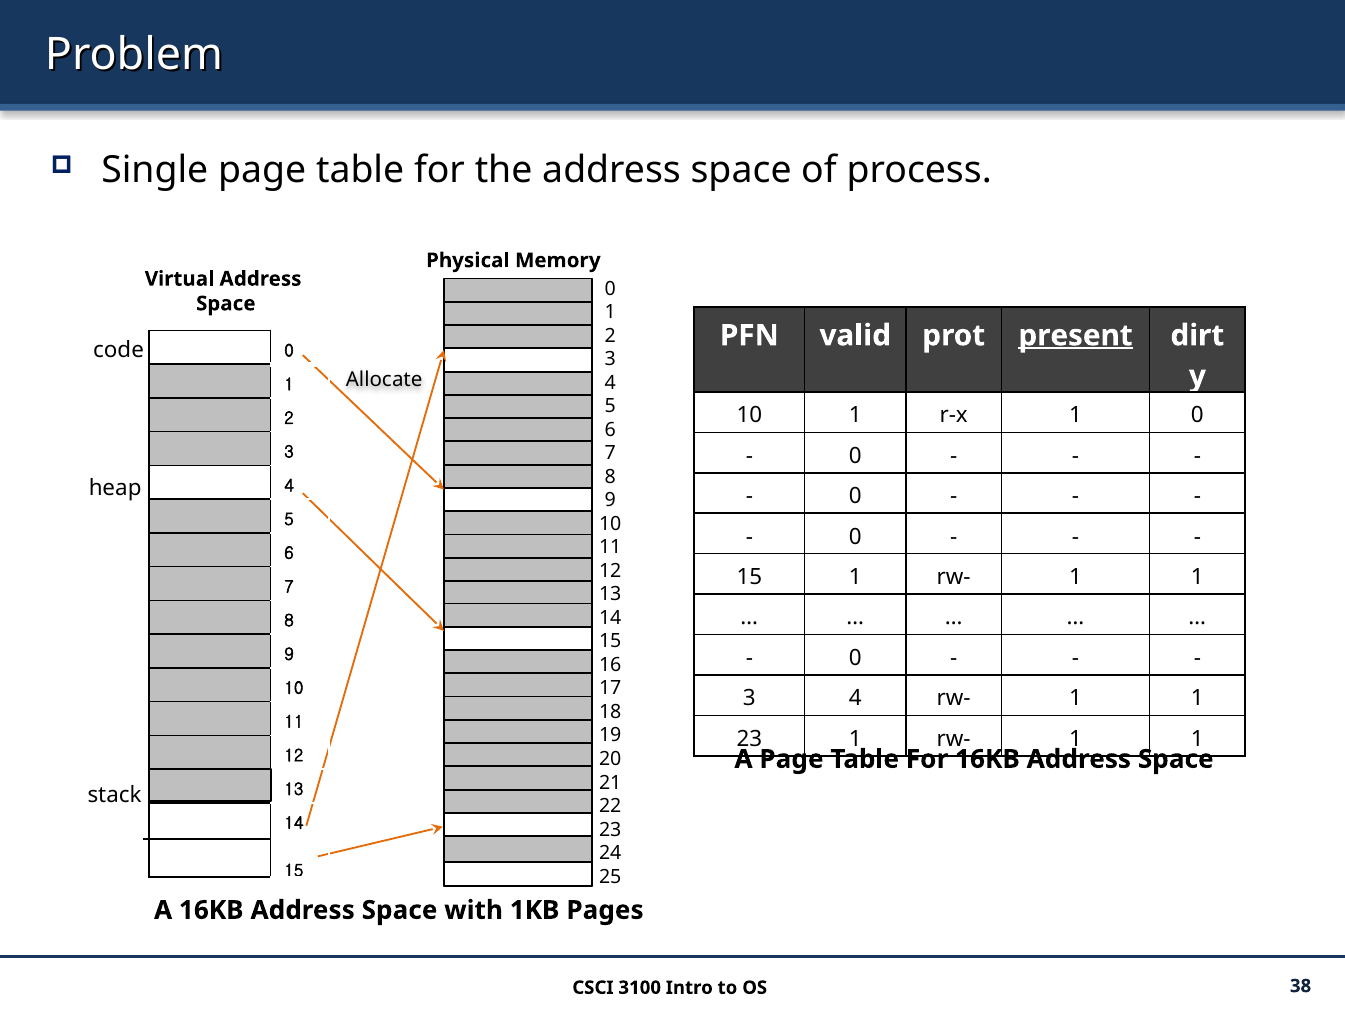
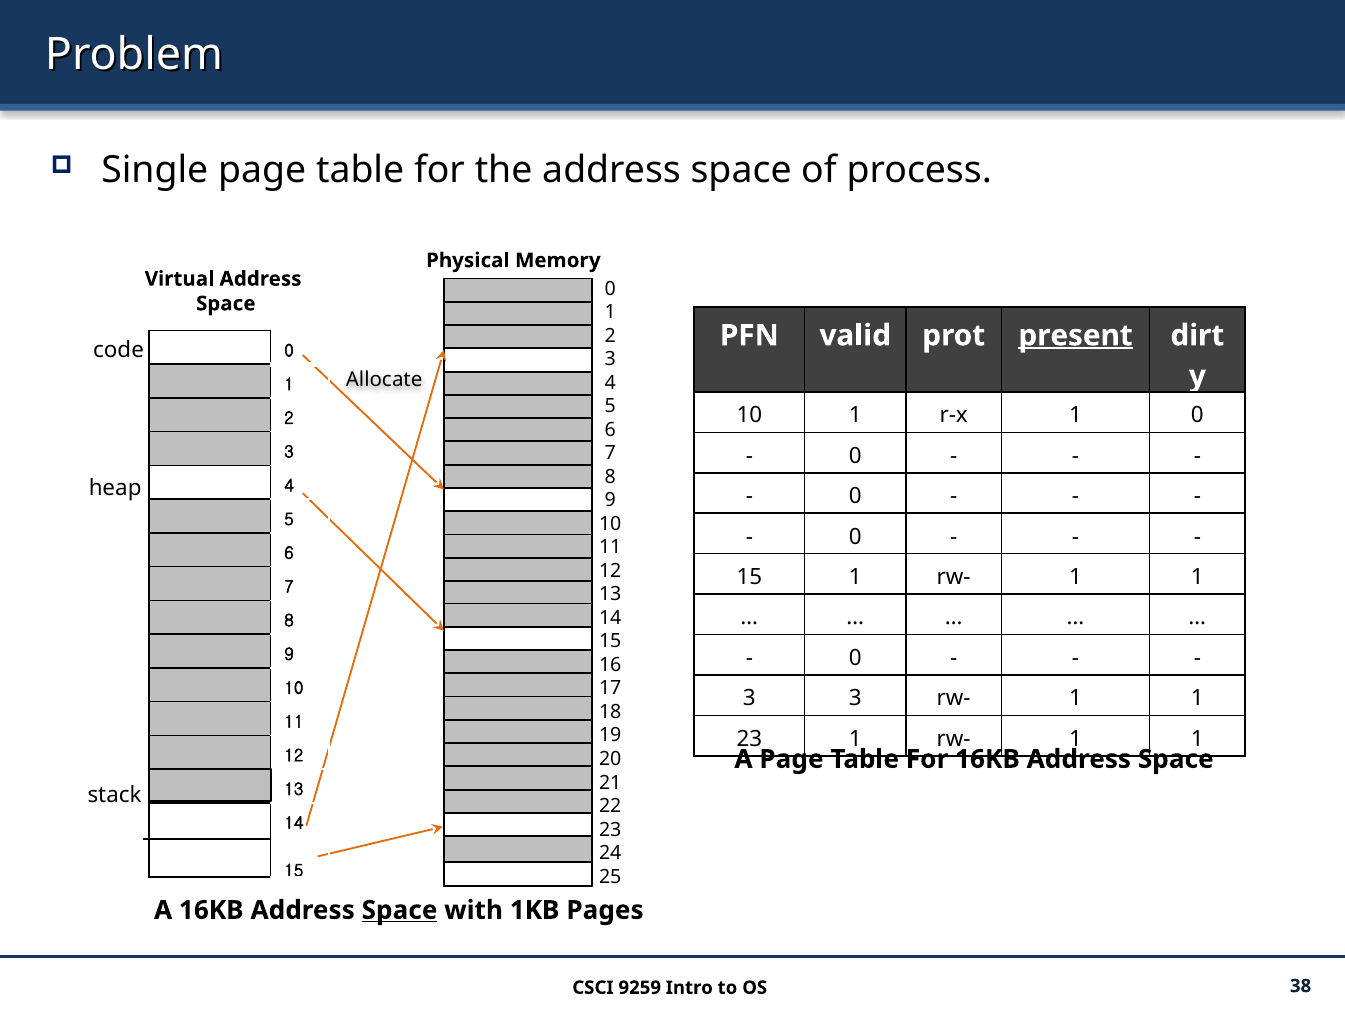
4: 4 -> 3 (855, 698)
Space underline: none -> present (400, 910)
3100: 3100 -> 9259 (640, 987)
